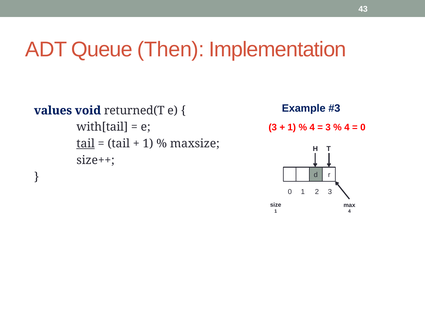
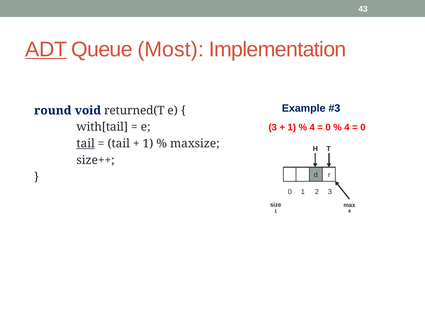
ADT underline: none -> present (46, 49)
Then: Then -> Most (171, 49)
values: values -> round (53, 110)
3: 3 -> 0 (328, 127)
